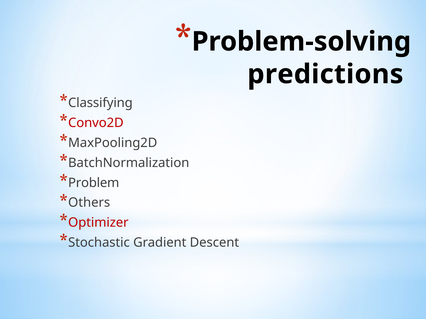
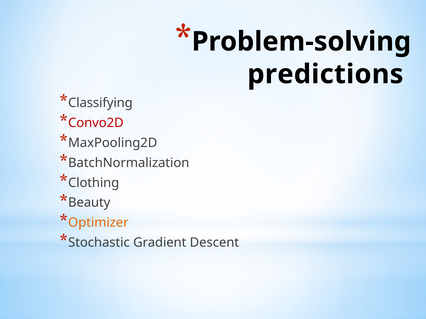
Problem: Problem -> Clothing (94, 183)
Others: Others -> Beauty (89, 203)
Optimizer colour: red -> orange (98, 223)
